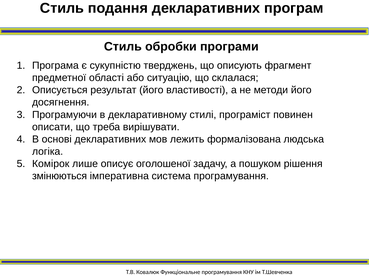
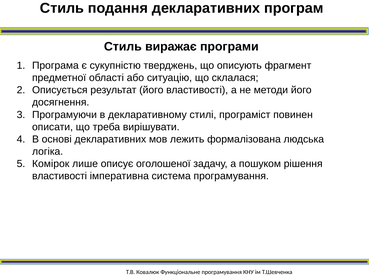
обробки: обробки -> виражає (171, 47)
змінюються: змінюються -> властивості (60, 176)
